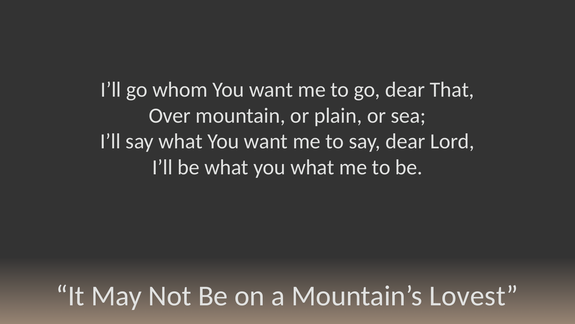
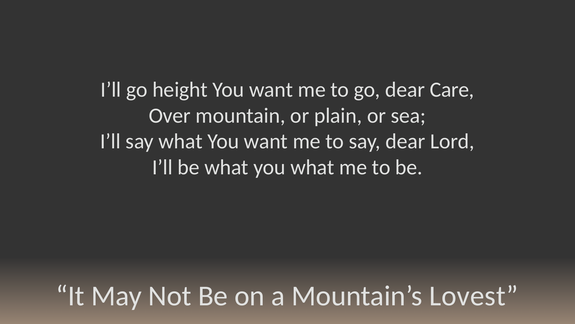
whom: whom -> height (180, 89)
That: That -> Care (452, 89)
